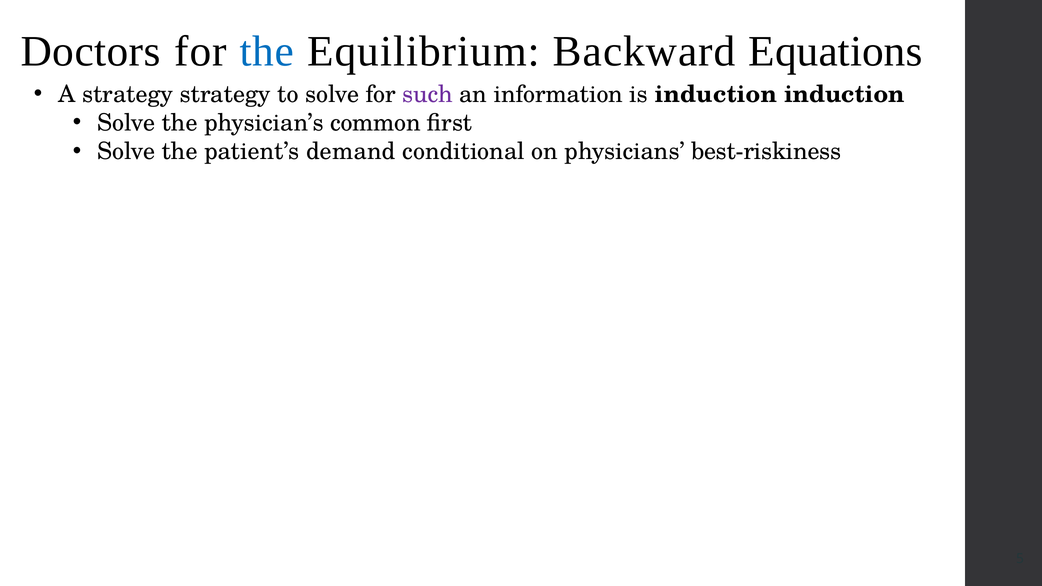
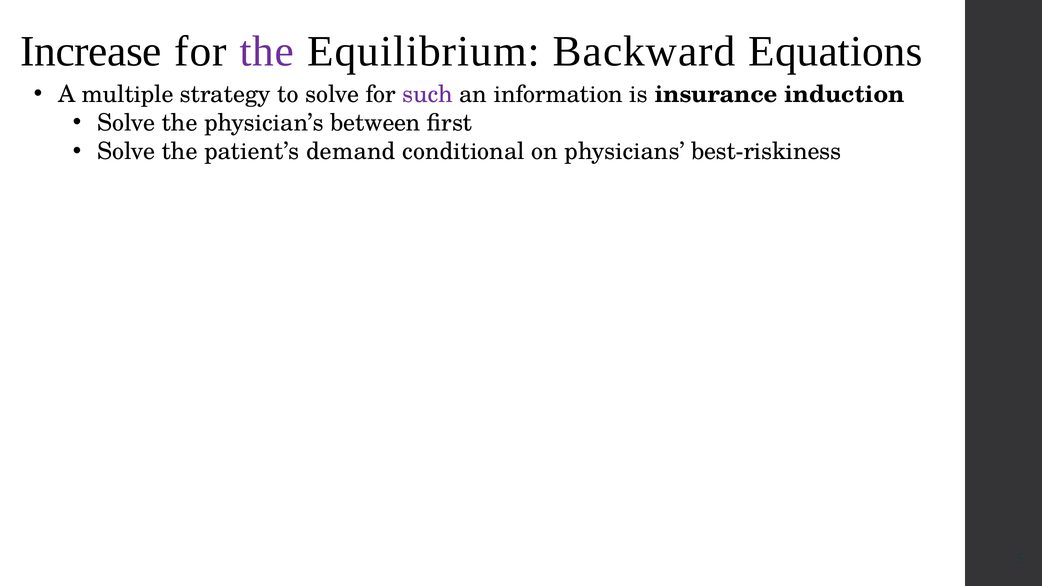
Doctors: Doctors -> Increase (91, 51)
the colour: blue -> purple (267, 51)
A strategy: strategy -> multiple (128, 94)
is induction: induction -> insurance (716, 94)
common: common -> between (375, 123)
